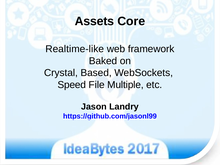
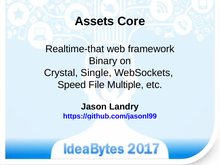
Realtime-like: Realtime-like -> Realtime-that (75, 49)
Baked: Baked -> Binary (103, 61)
Based: Based -> Single (96, 73)
